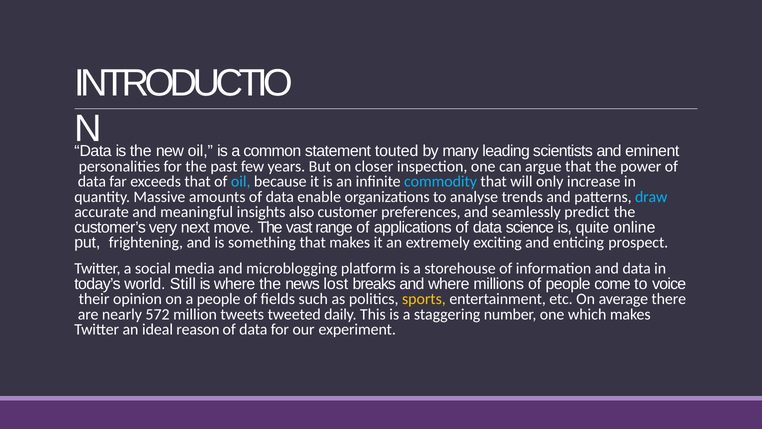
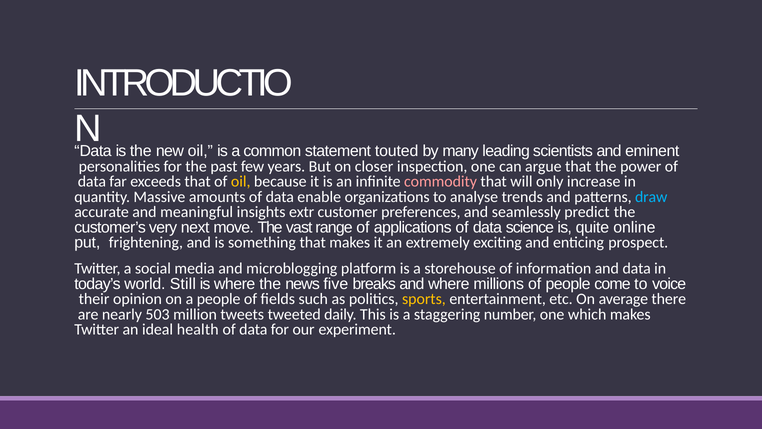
oil colour: light blue -> yellow (241, 181)
commodity colour: light blue -> pink (441, 181)
also: also -> extr (302, 212)
lost: lost -> five (336, 284)
572: 572 -> 503 (158, 314)
reason: reason -> health (198, 329)
